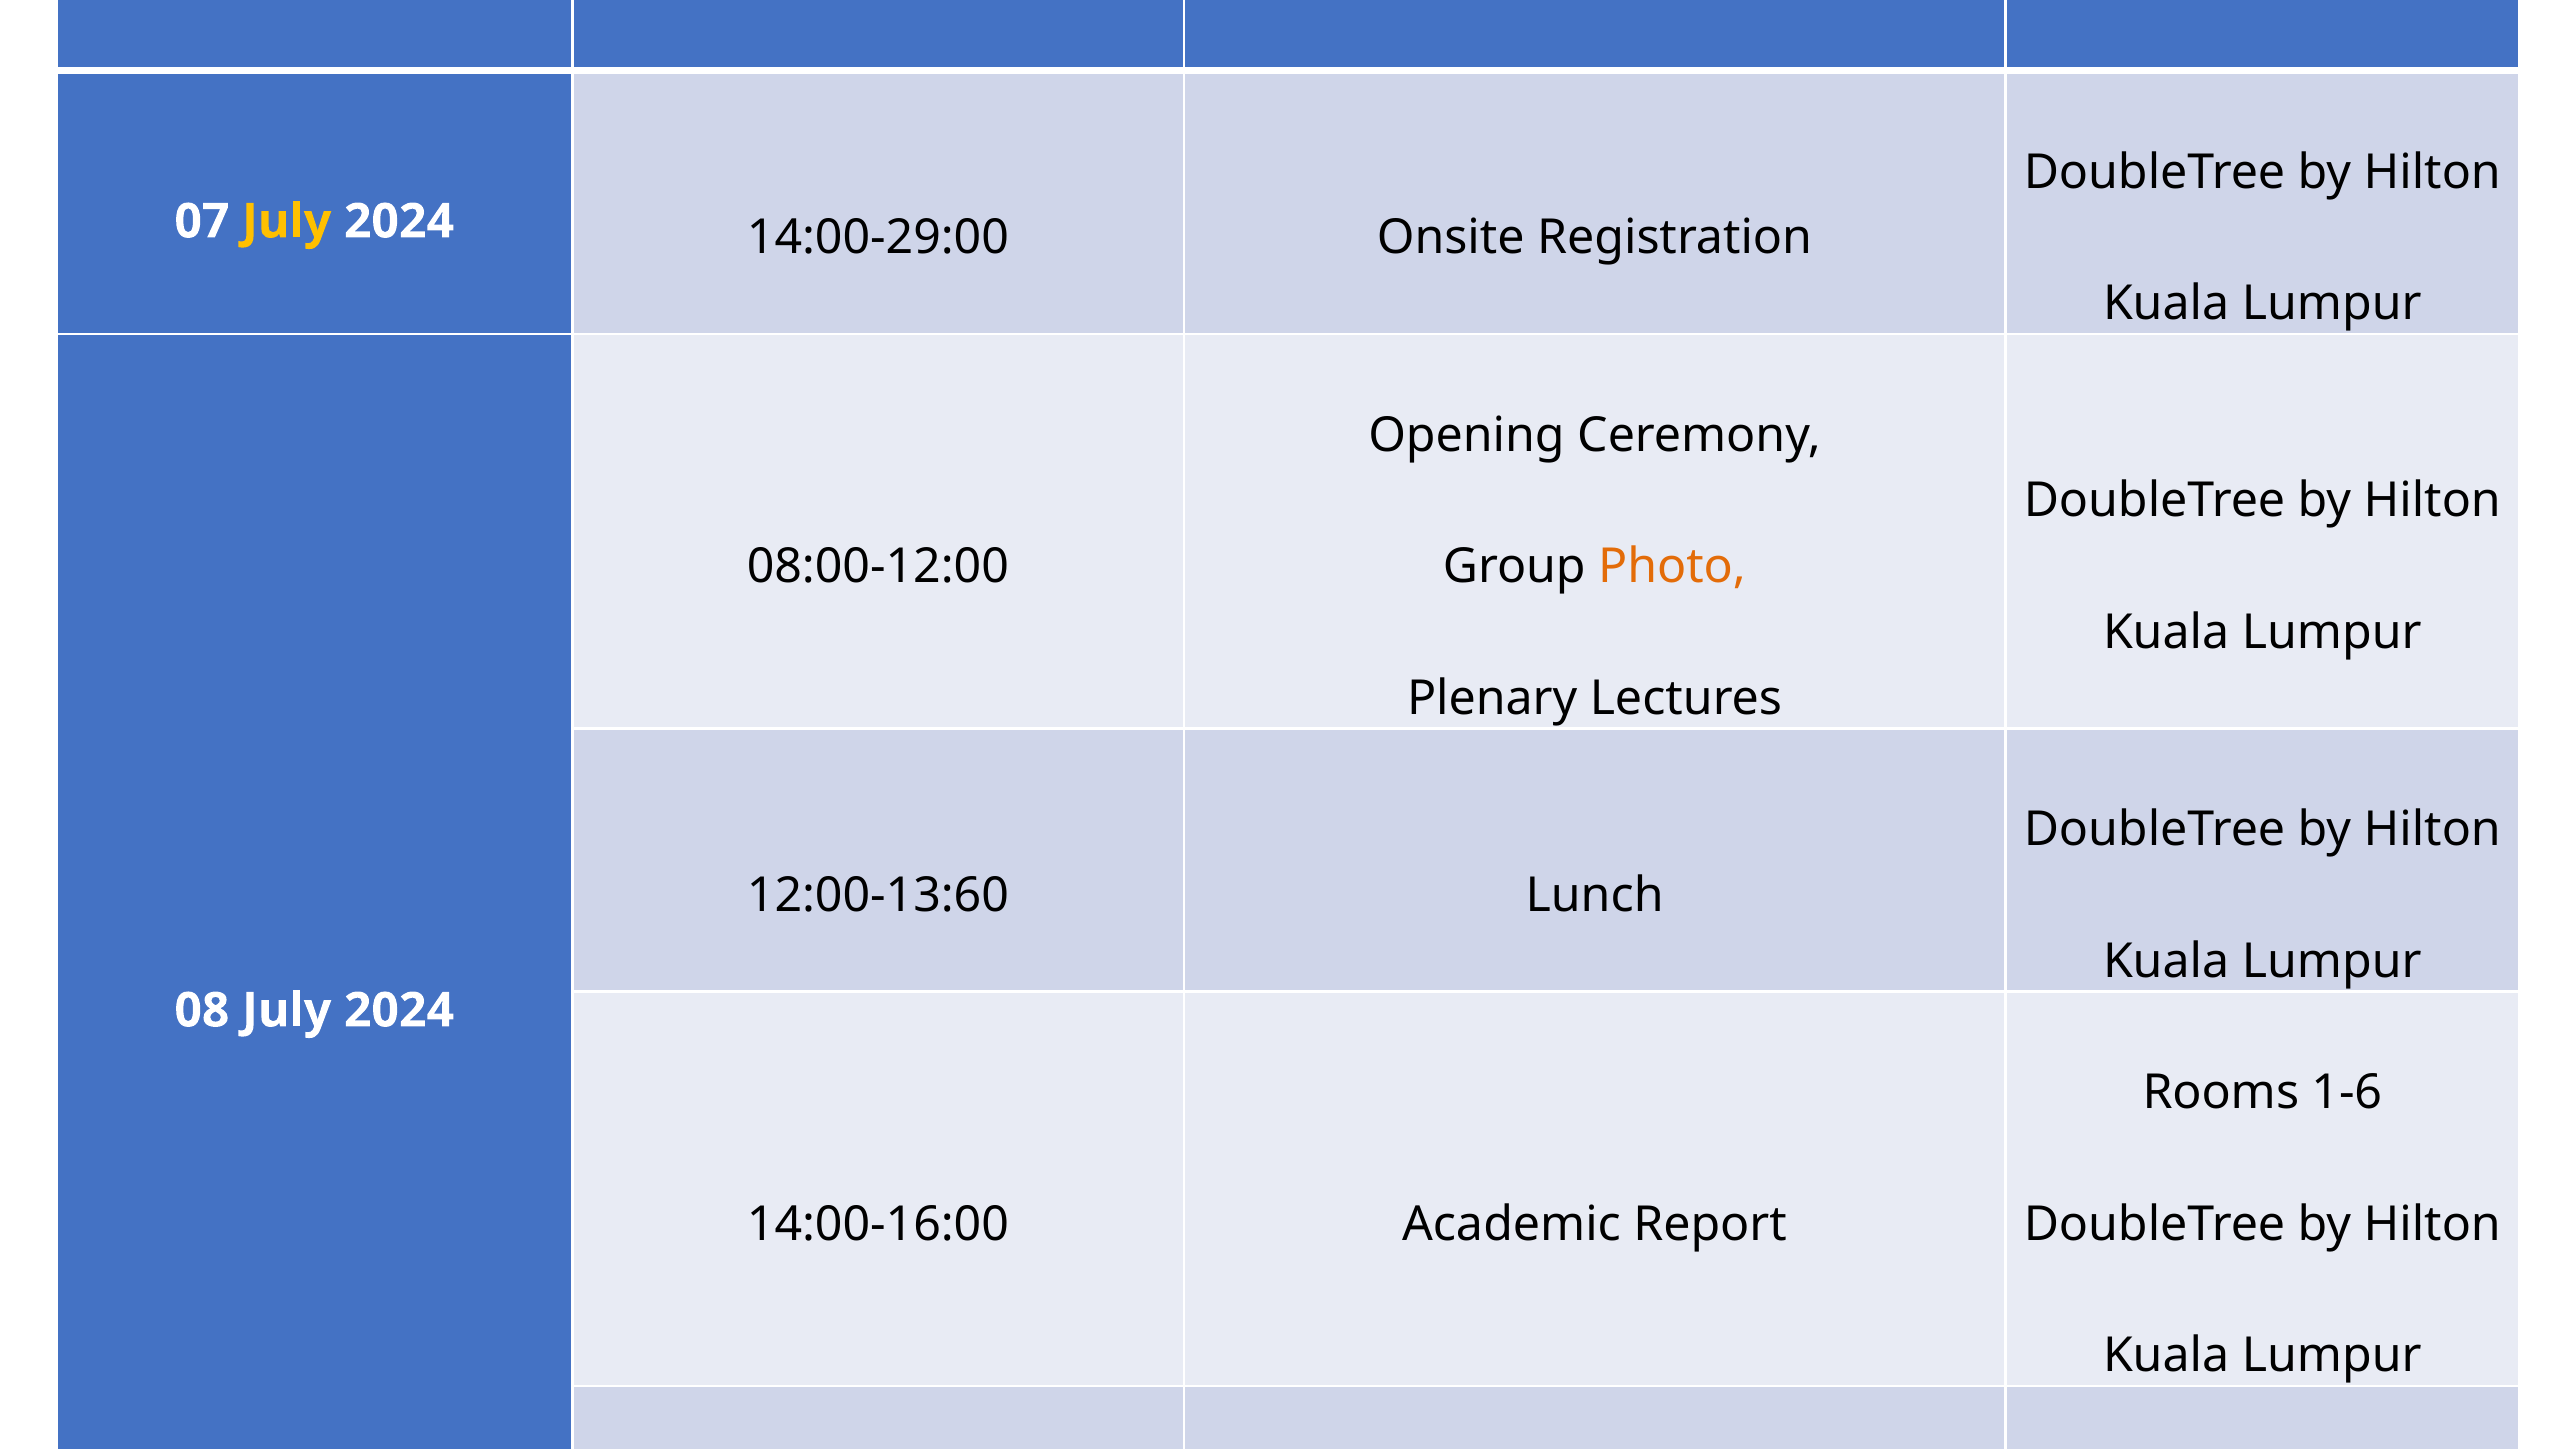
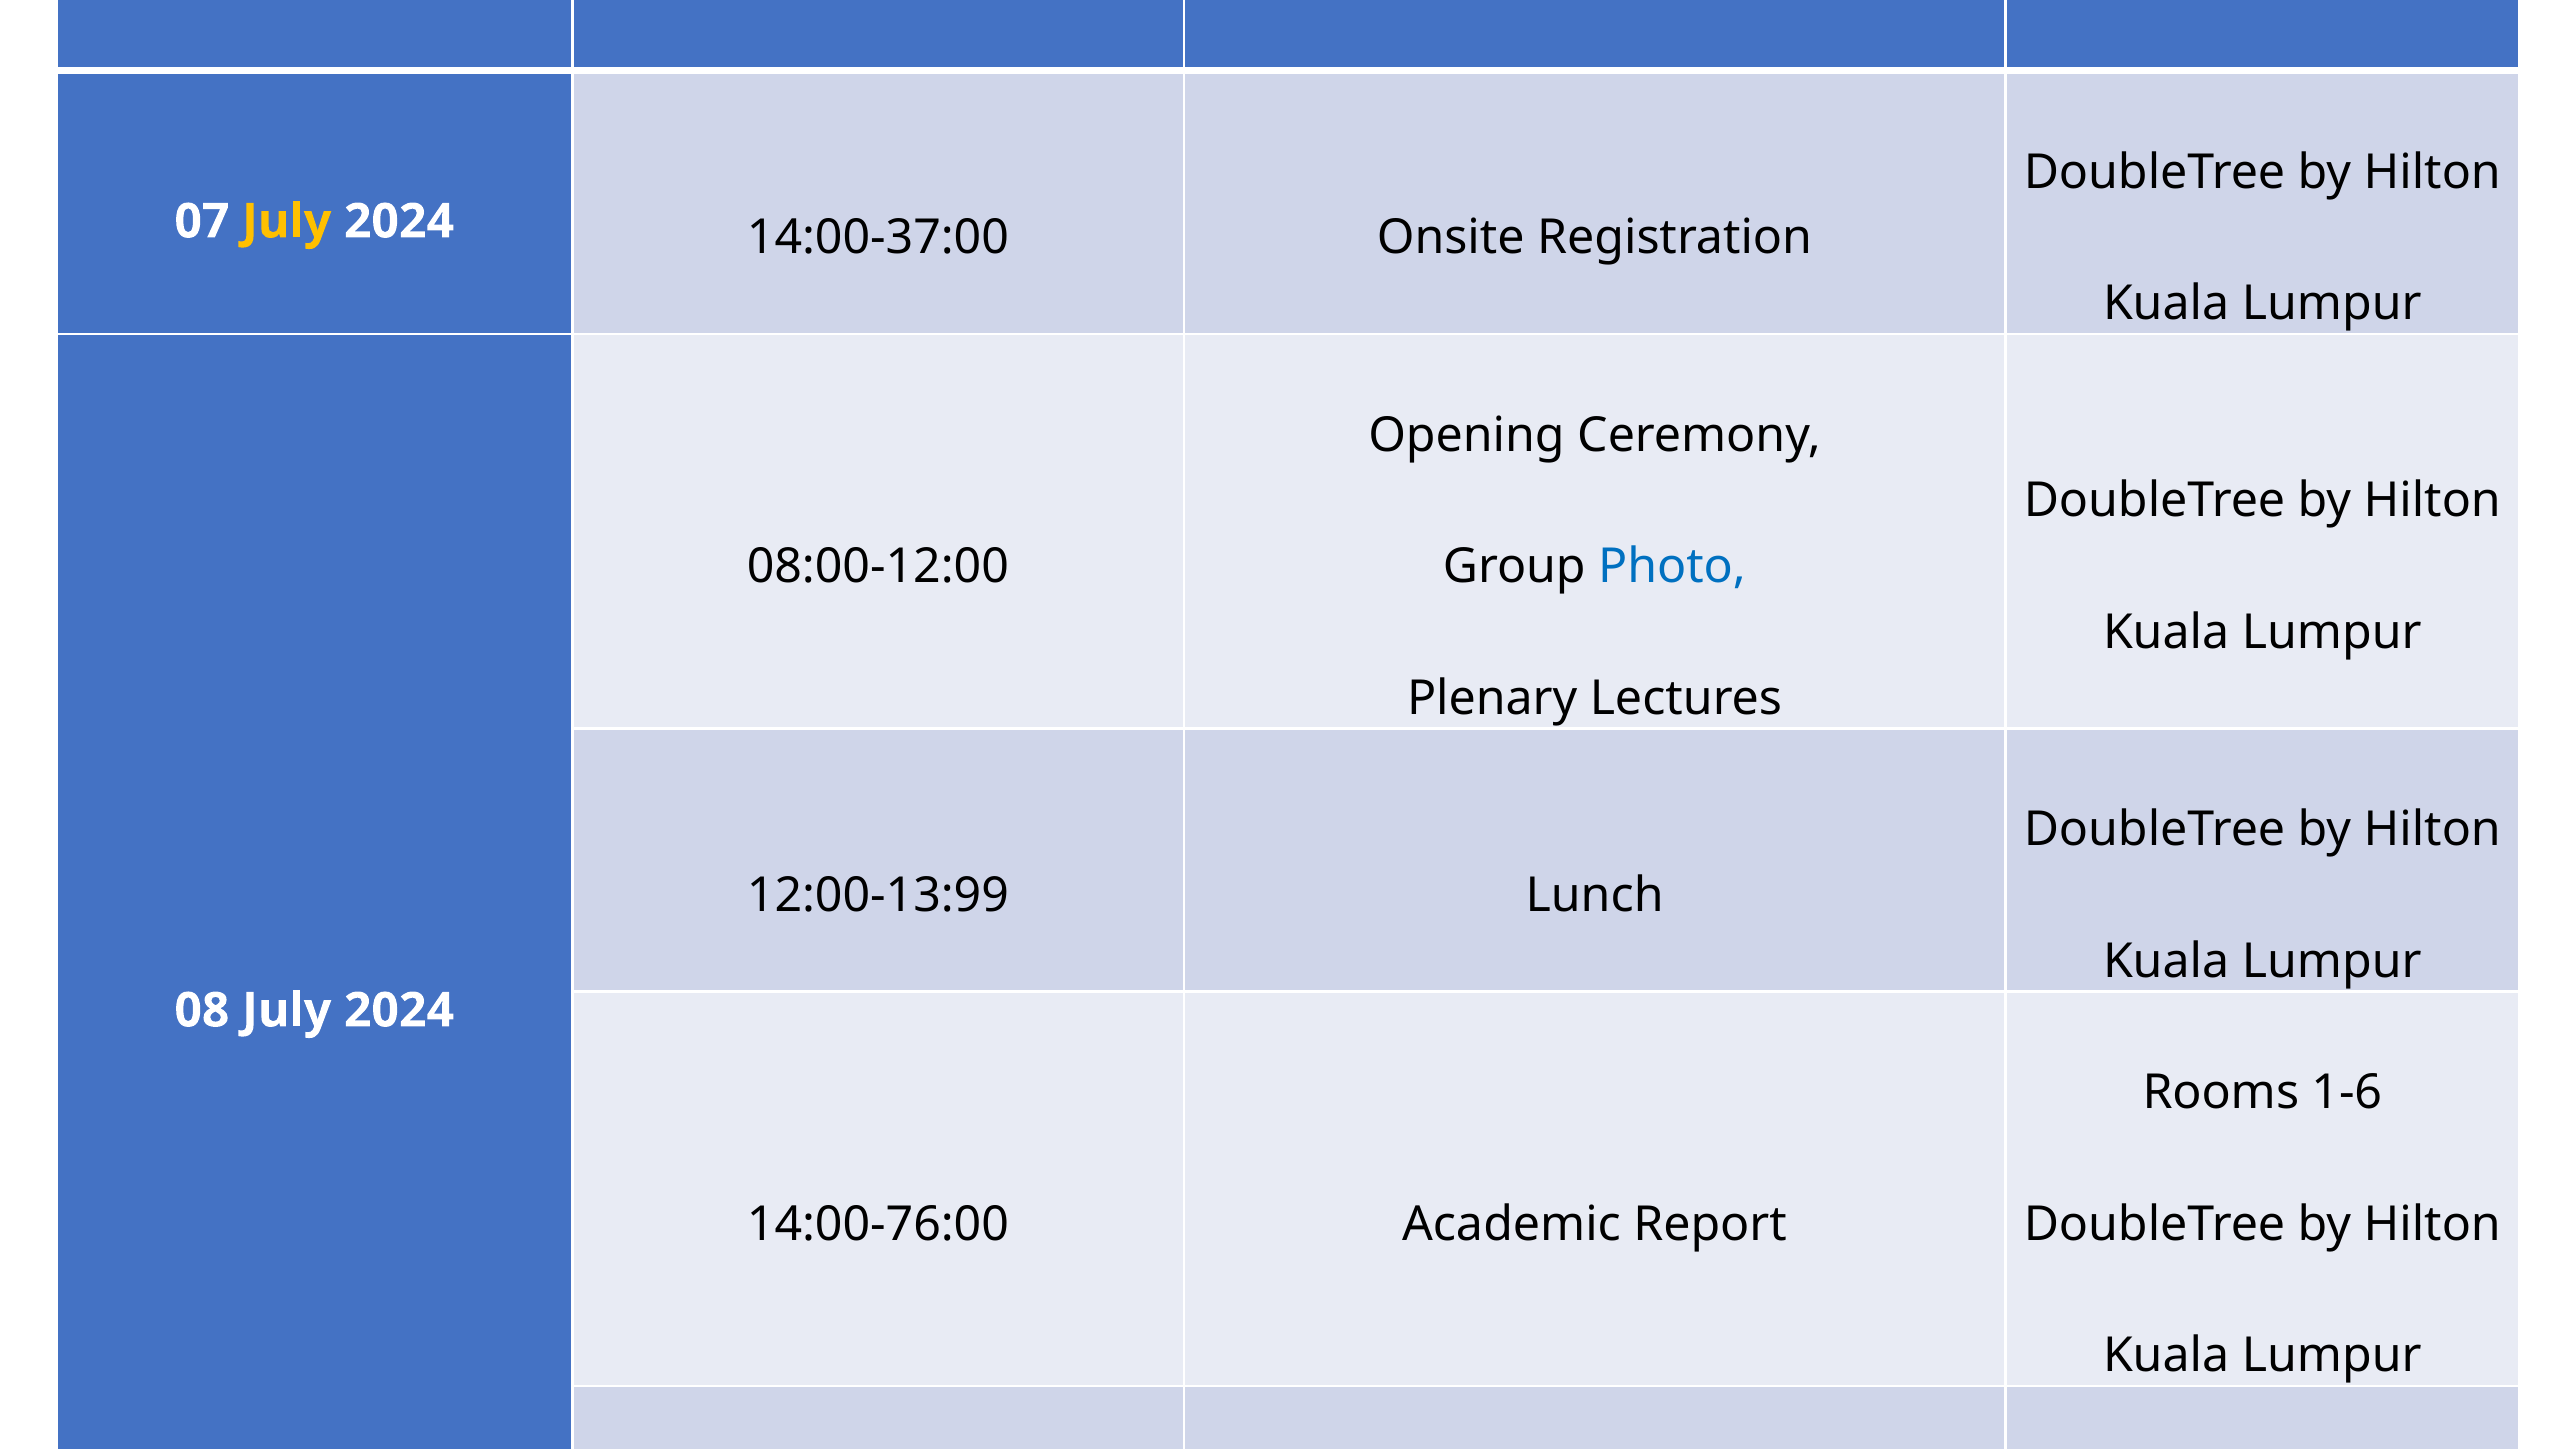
14:00-29:00: 14:00-29:00 -> 14:00-37:00 (878, 238)
Photo colour: orange -> blue (1672, 567)
12:00-13:60: 12:00-13:60 -> 12:00-13:99 (878, 895)
14:00-16:00: 14:00-16:00 -> 14:00-76:00 (878, 1224)
